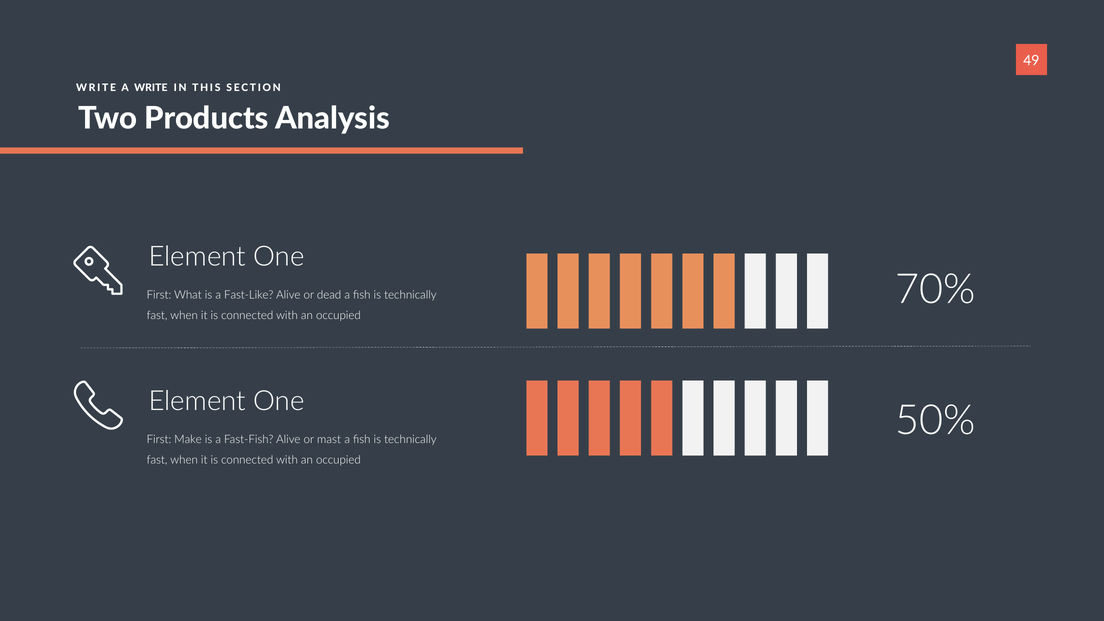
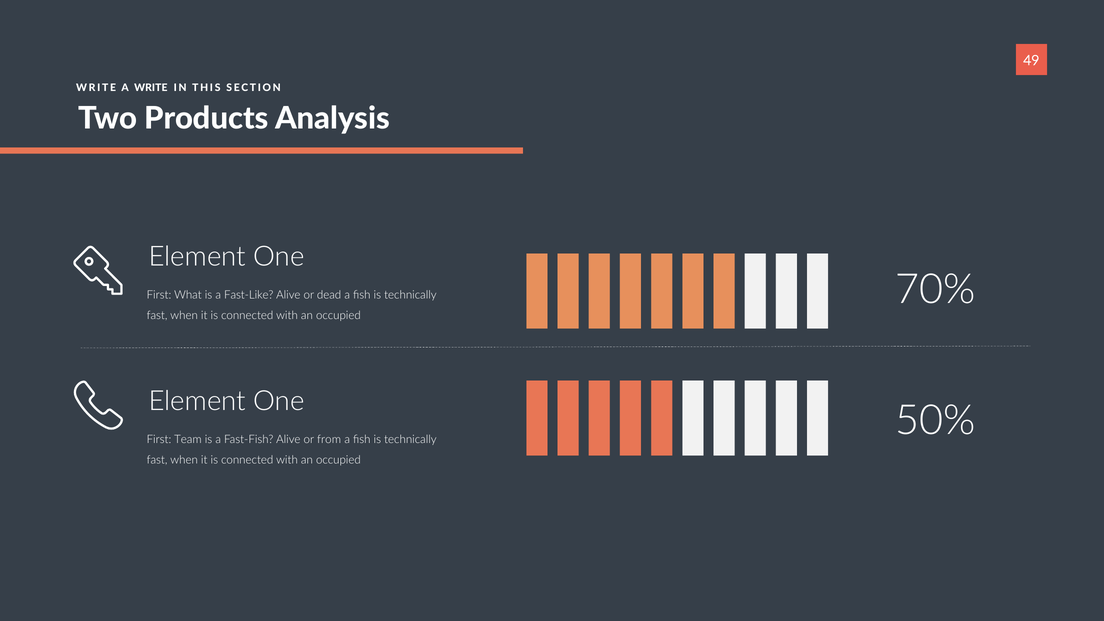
Make: Make -> Team (188, 439)
mast: mast -> from (329, 439)
